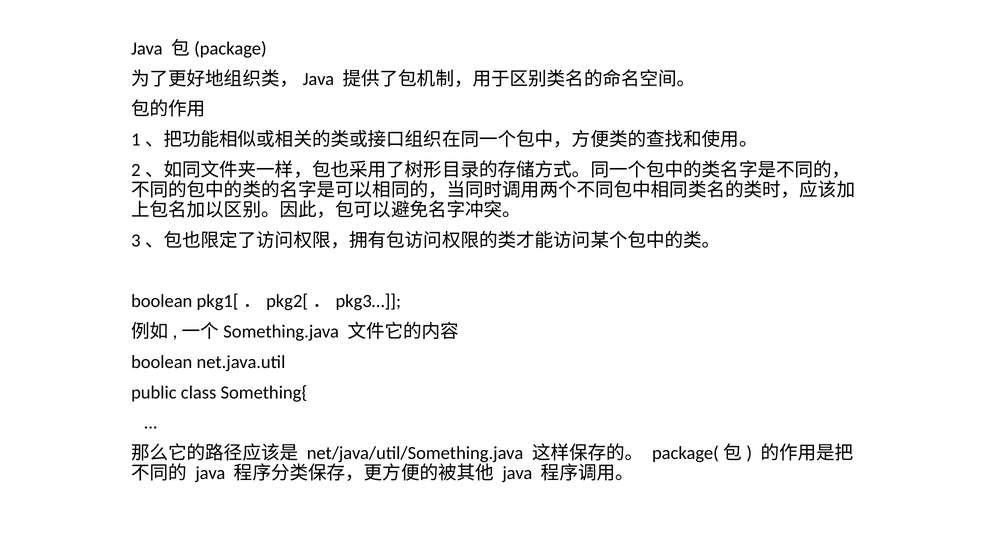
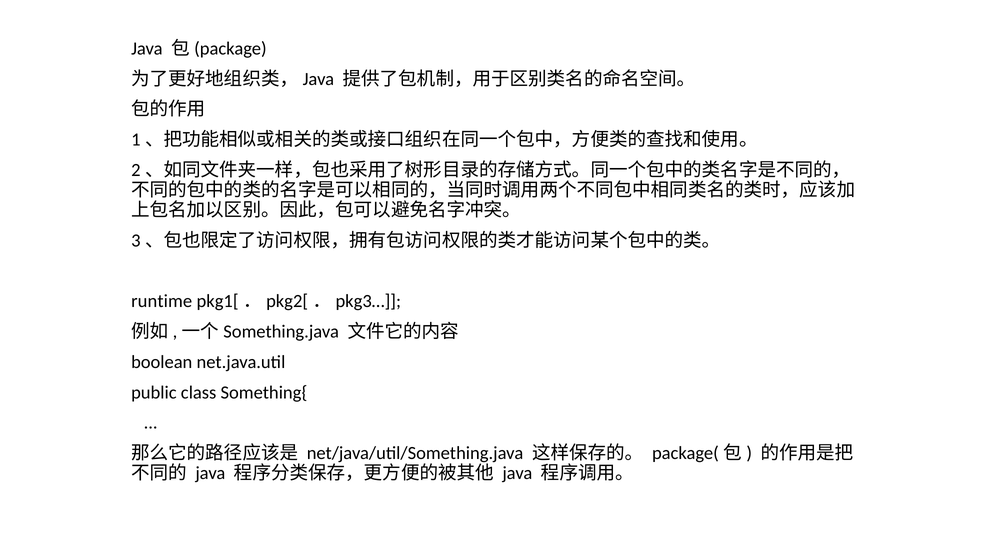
boolean: boolean -> runtime (162, 301)
